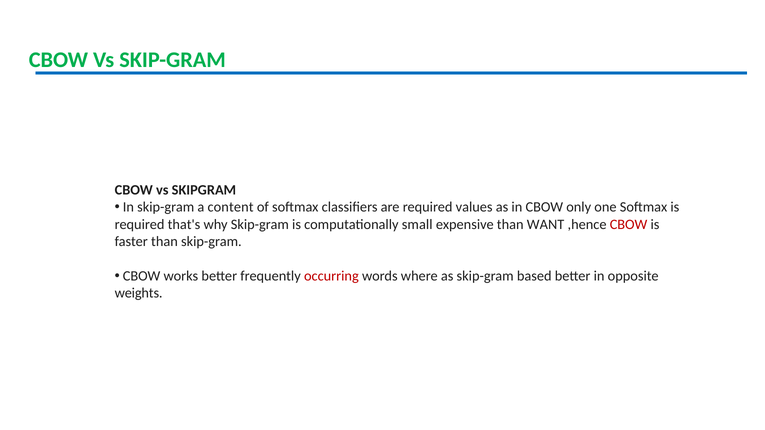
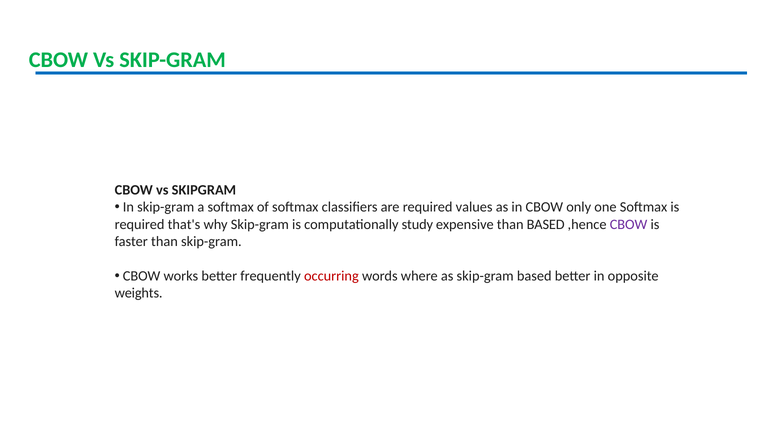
a content: content -> softmax (231, 207)
small: small -> study (417, 225)
than WANT: WANT -> BASED (546, 225)
CBOW colour: red -> purple (629, 225)
